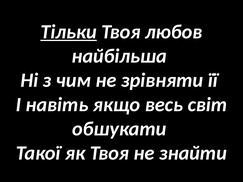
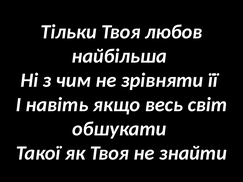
Тільки underline: present -> none (69, 32)
